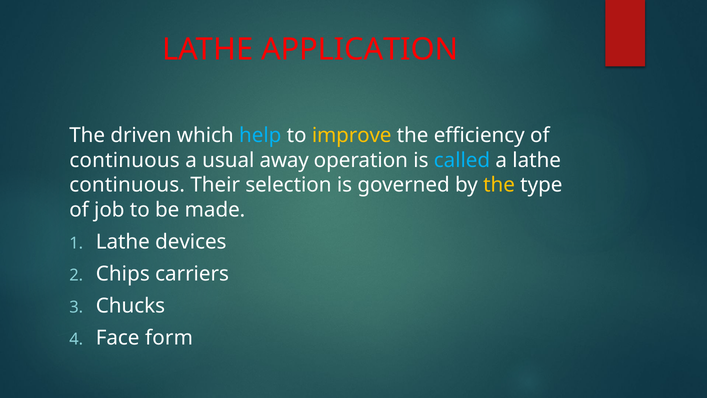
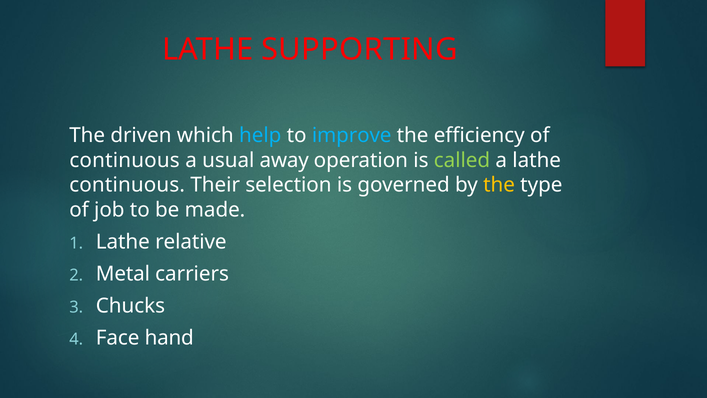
APPLICATION: APPLICATION -> SUPPORTING (359, 50)
improve colour: yellow -> light blue (352, 135)
called colour: light blue -> light green (462, 160)
devices: devices -> relative (191, 242)
Chips: Chips -> Metal (123, 274)
form: form -> hand (169, 338)
